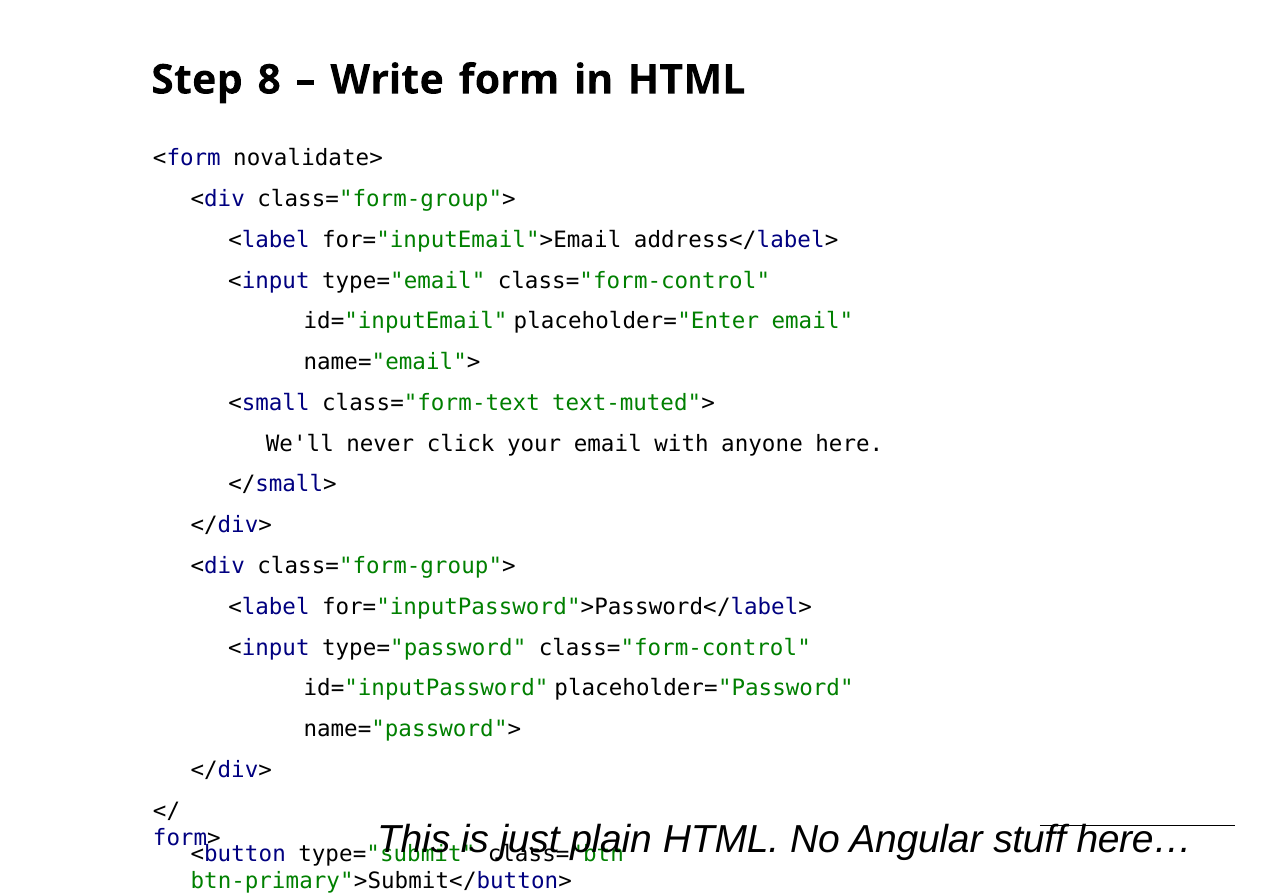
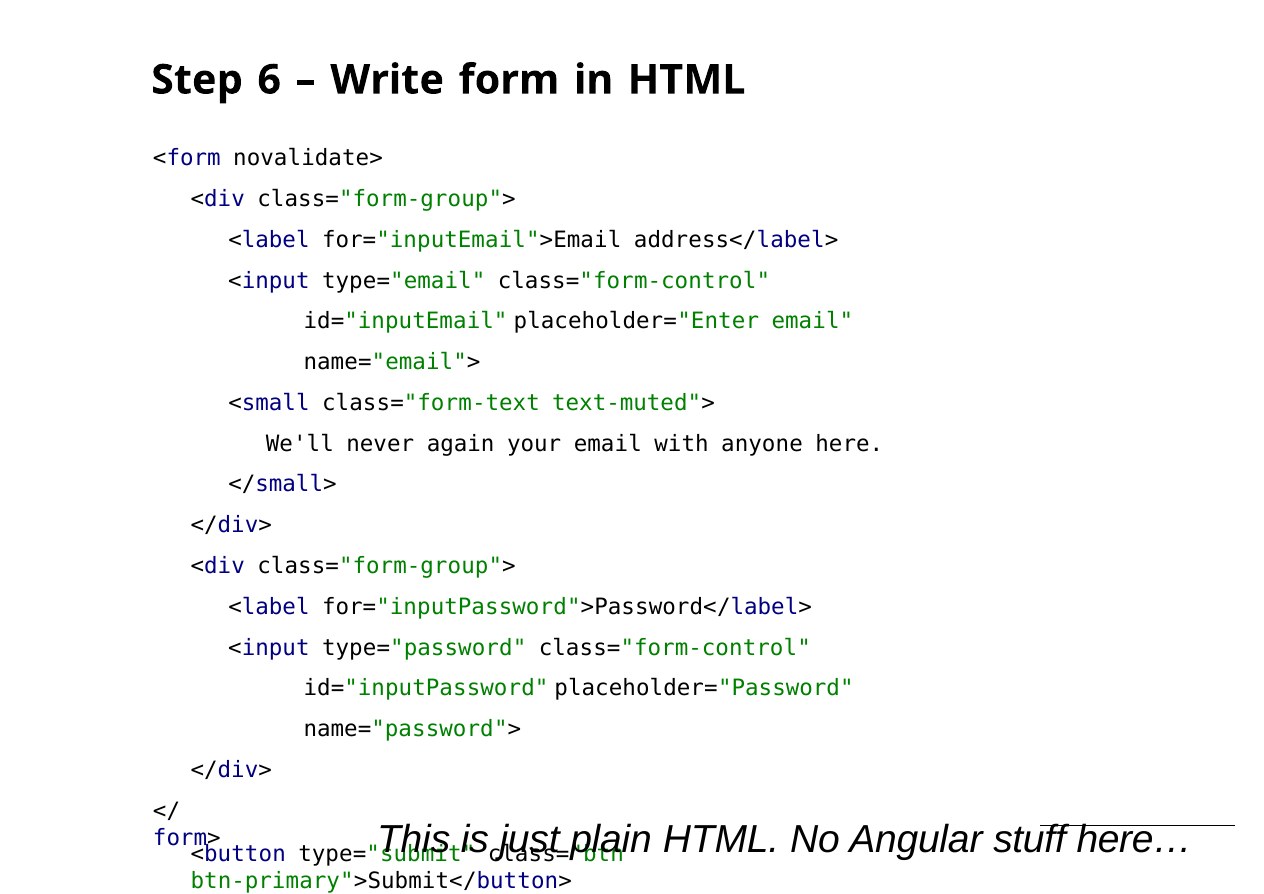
8: 8 -> 6 (269, 80)
click: click -> again (461, 444)
